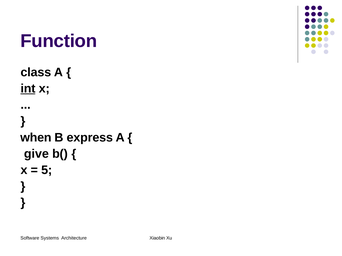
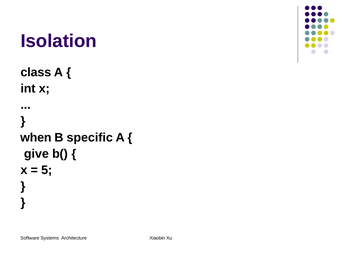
Function: Function -> Isolation (59, 41)
int underline: present -> none (28, 89)
express: express -> specific (90, 138)
